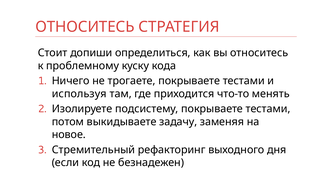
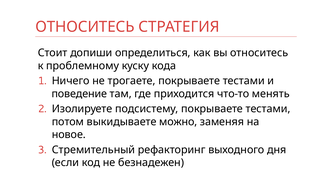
используя: используя -> поведение (79, 94)
задачу: задачу -> можно (178, 122)
